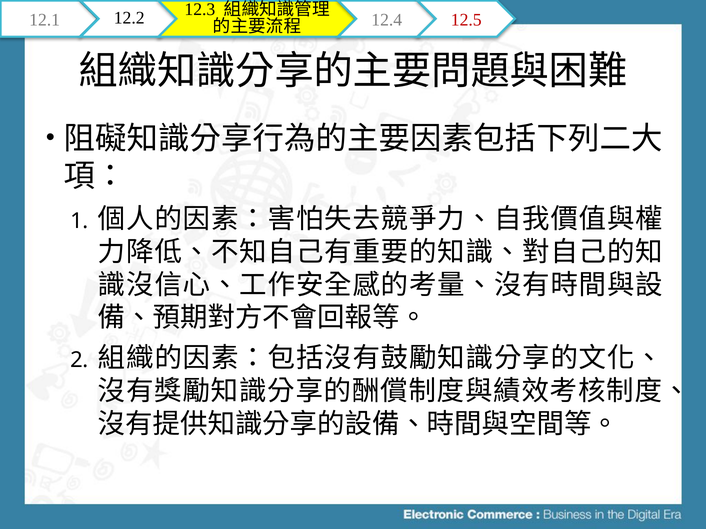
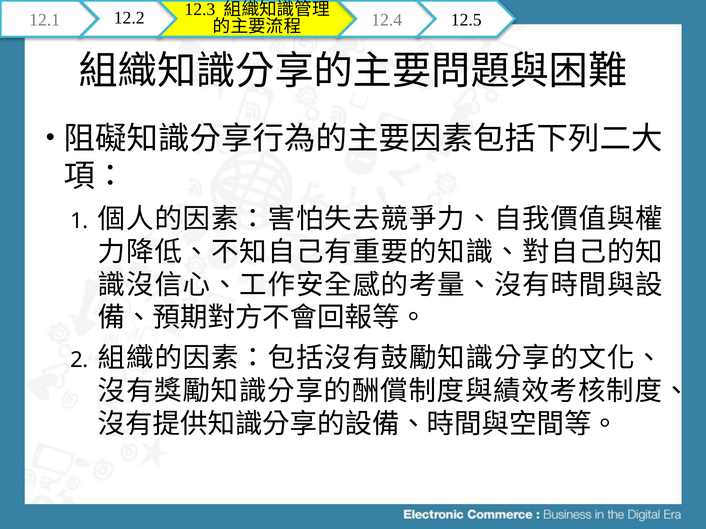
12.5 colour: red -> black (466, 20)
